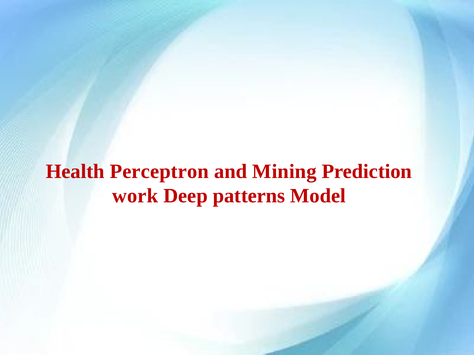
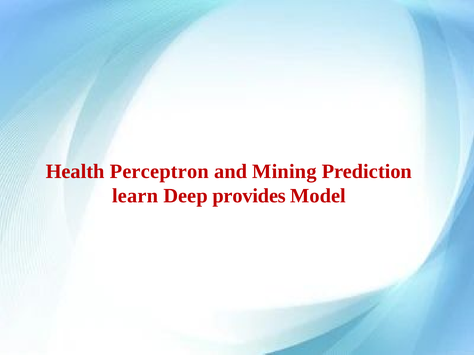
work: work -> learn (135, 196)
patterns: patterns -> provides (249, 196)
